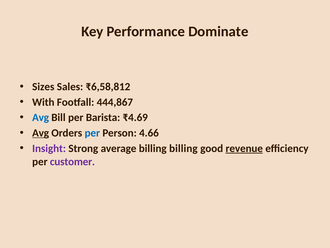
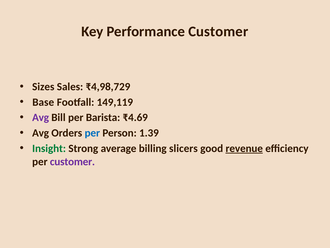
Performance Dominate: Dominate -> Customer (218, 32)
₹6,58,812: ₹6,58,812 -> ₹4,98,729 (108, 87)
With: With -> Base (43, 102)
444,867: 444,867 -> 149,119 (115, 102)
Avg colour: blue -> purple (41, 117)
Avg underline: present -> none (41, 133)
4.66: 4.66 -> 1.39 (149, 133)
Insight colour: purple -> green (49, 148)
billing billing: billing -> slicers (183, 148)
